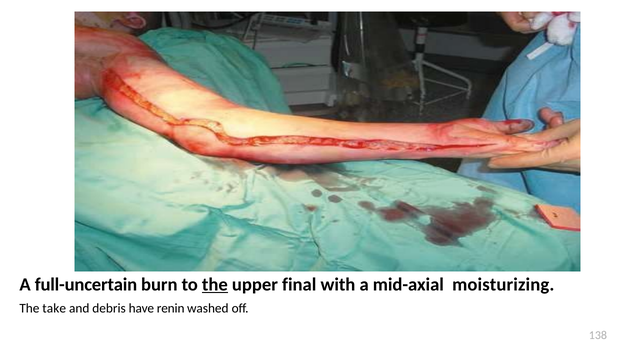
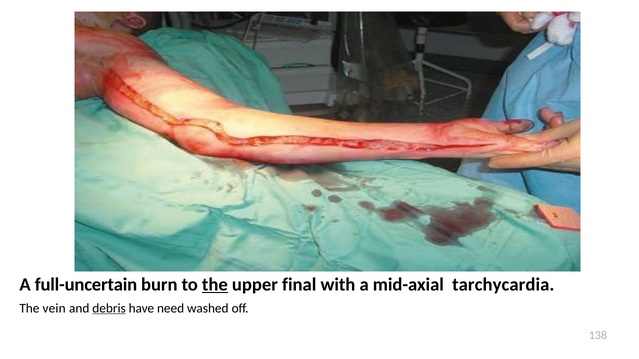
moisturizing: moisturizing -> tarchycardia (503, 285)
take: take -> vein (54, 308)
debris underline: none -> present (109, 308)
renin: renin -> need (171, 308)
